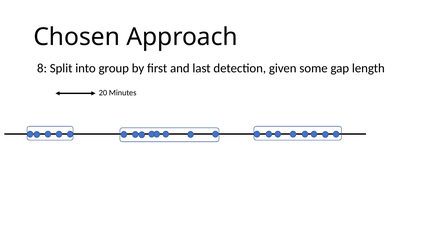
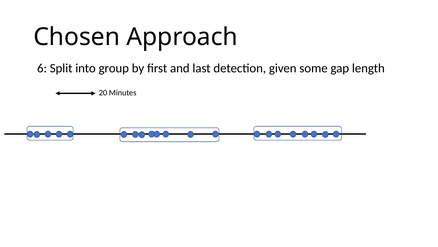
8: 8 -> 6 (42, 68)
